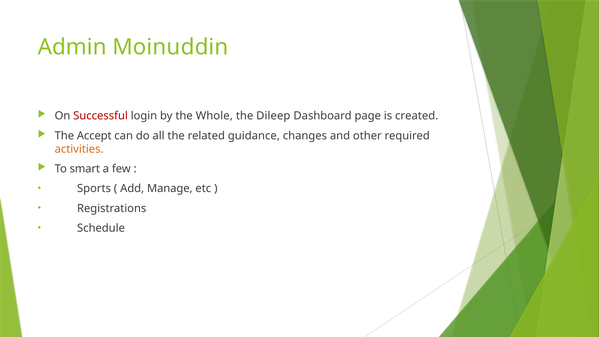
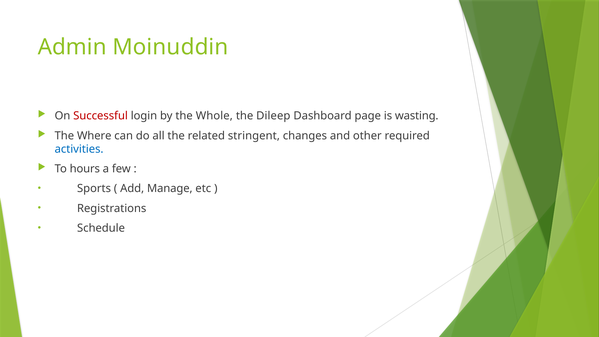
created: created -> wasting (417, 116)
Accept: Accept -> Where (94, 136)
guidance: guidance -> stringent (254, 136)
activities colour: orange -> blue (79, 149)
smart: smart -> hours (85, 169)
